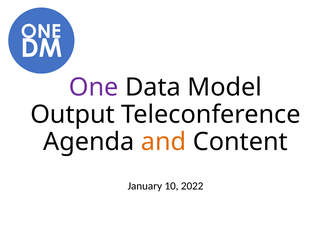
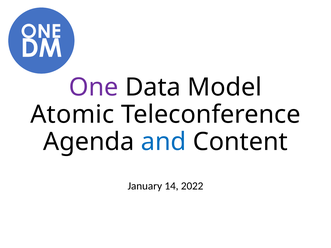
Output: Output -> Atomic (72, 115)
and colour: orange -> blue (164, 142)
10: 10 -> 14 (172, 186)
